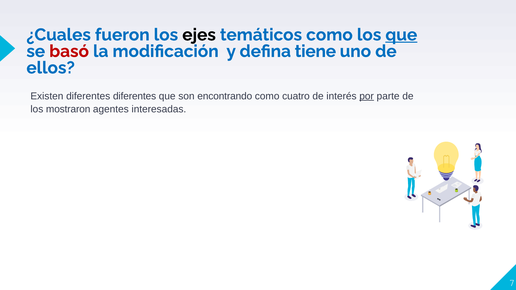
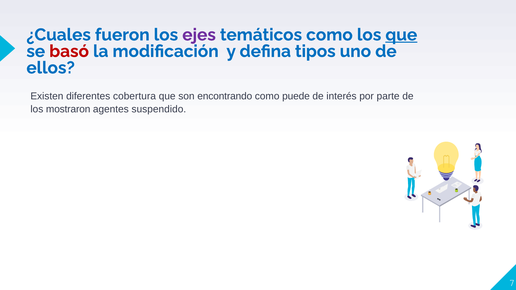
ejes colour: black -> purple (199, 35)
tiene: tiene -> tipos (315, 51)
diferentes diferentes: diferentes -> cobertura (134, 96)
cuatro: cuatro -> puede (296, 96)
por underline: present -> none (367, 96)
interesadas: interesadas -> suspendido (159, 109)
